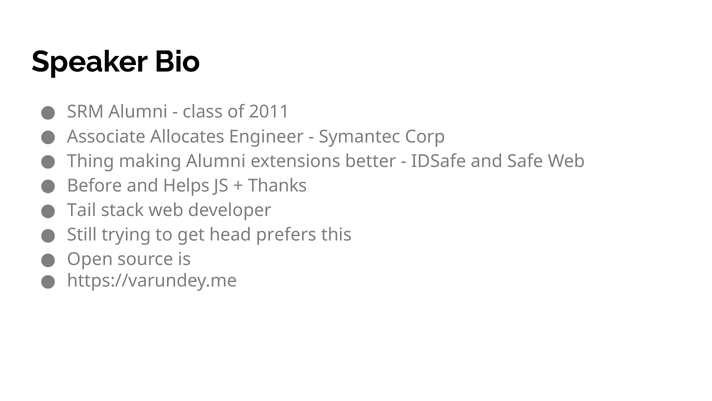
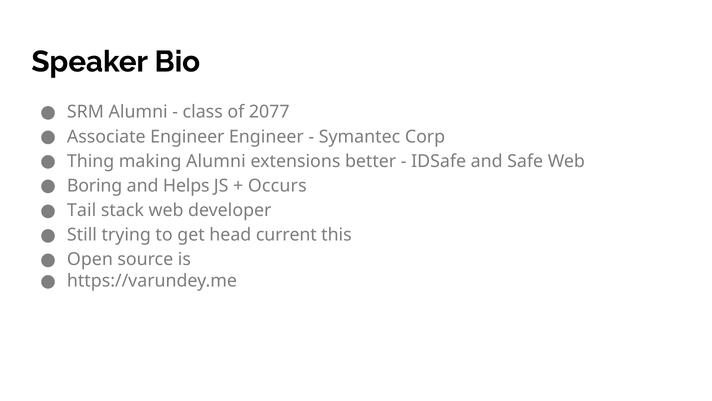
2011: 2011 -> 2077 (269, 112)
Associate Allocates: Allocates -> Engineer (187, 137)
Before: Before -> Boring (95, 186)
Thanks: Thanks -> Occurs (277, 186)
prefers: prefers -> current (286, 235)
